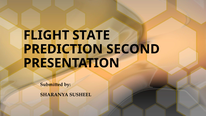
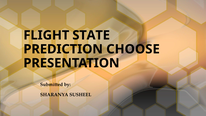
SECOND: SECOND -> CHOOSE (133, 49)
